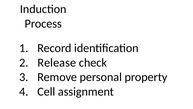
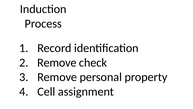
Release: Release -> Remove (57, 62)
